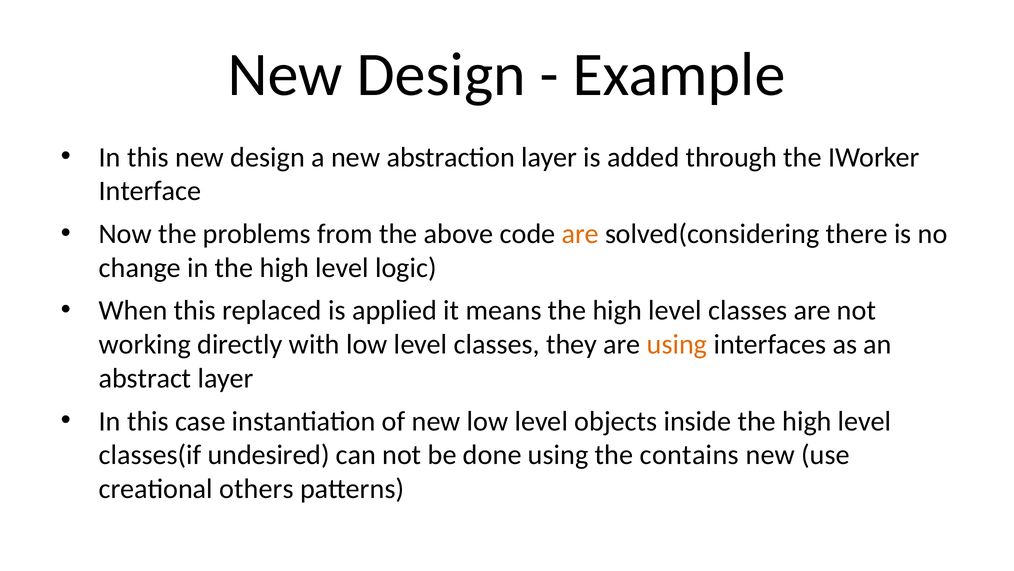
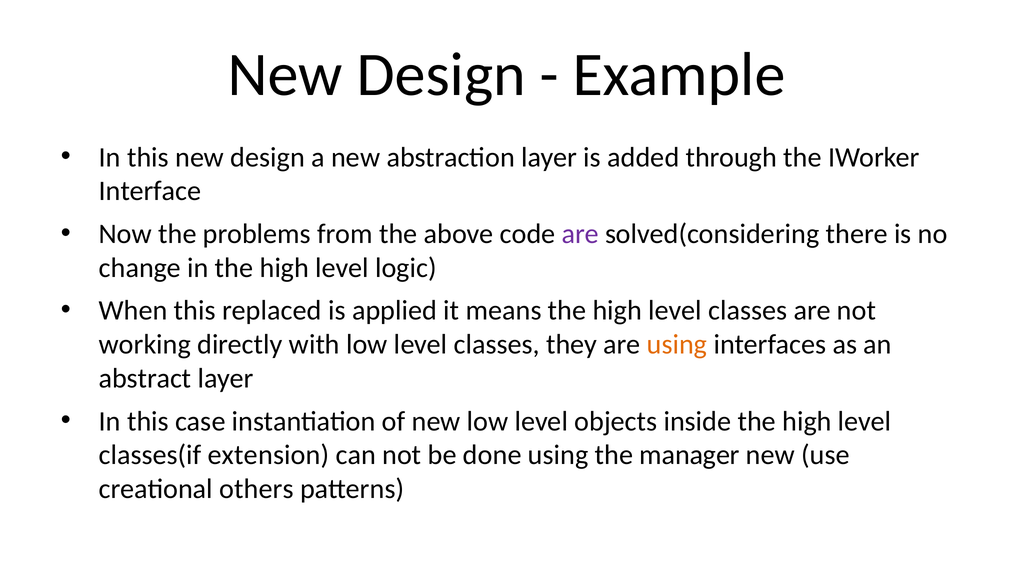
are colour: orange -> purple (580, 234)
undesired: undesired -> extension (269, 455)
contains: contains -> manager (690, 455)
